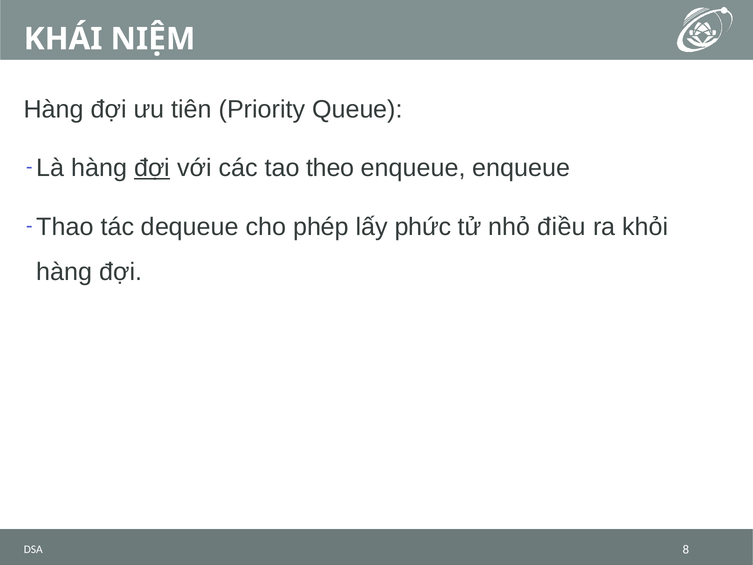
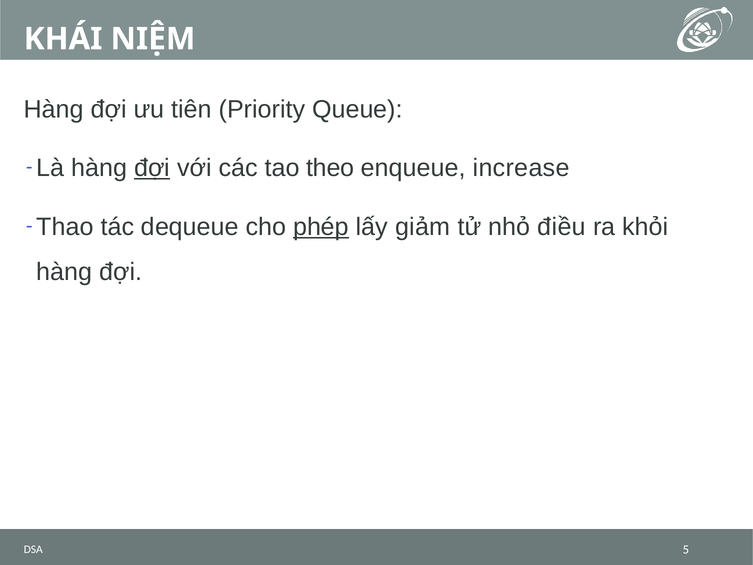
enqueue enqueue: enqueue -> increase (521, 168)
phép underline: none -> present (321, 227)
phức: phức -> giảm (423, 227)
8: 8 -> 5 (686, 549)
